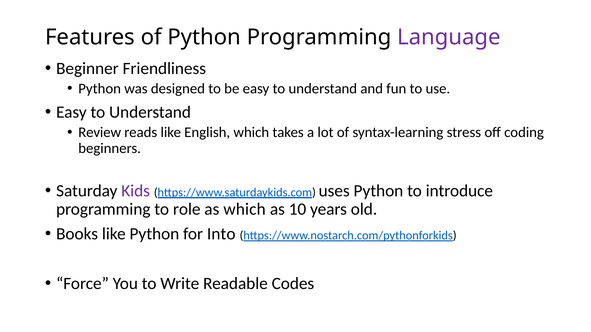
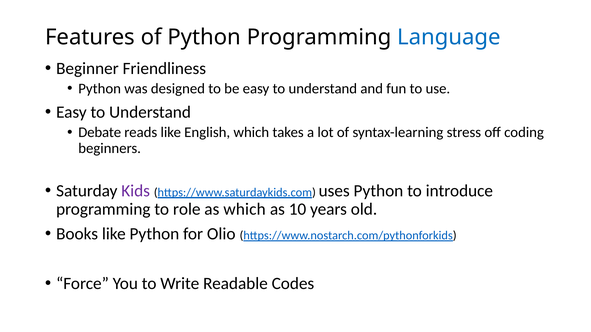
Language colour: purple -> blue (449, 37)
Review: Review -> Debate (100, 133)
Into: Into -> Olio (221, 234)
